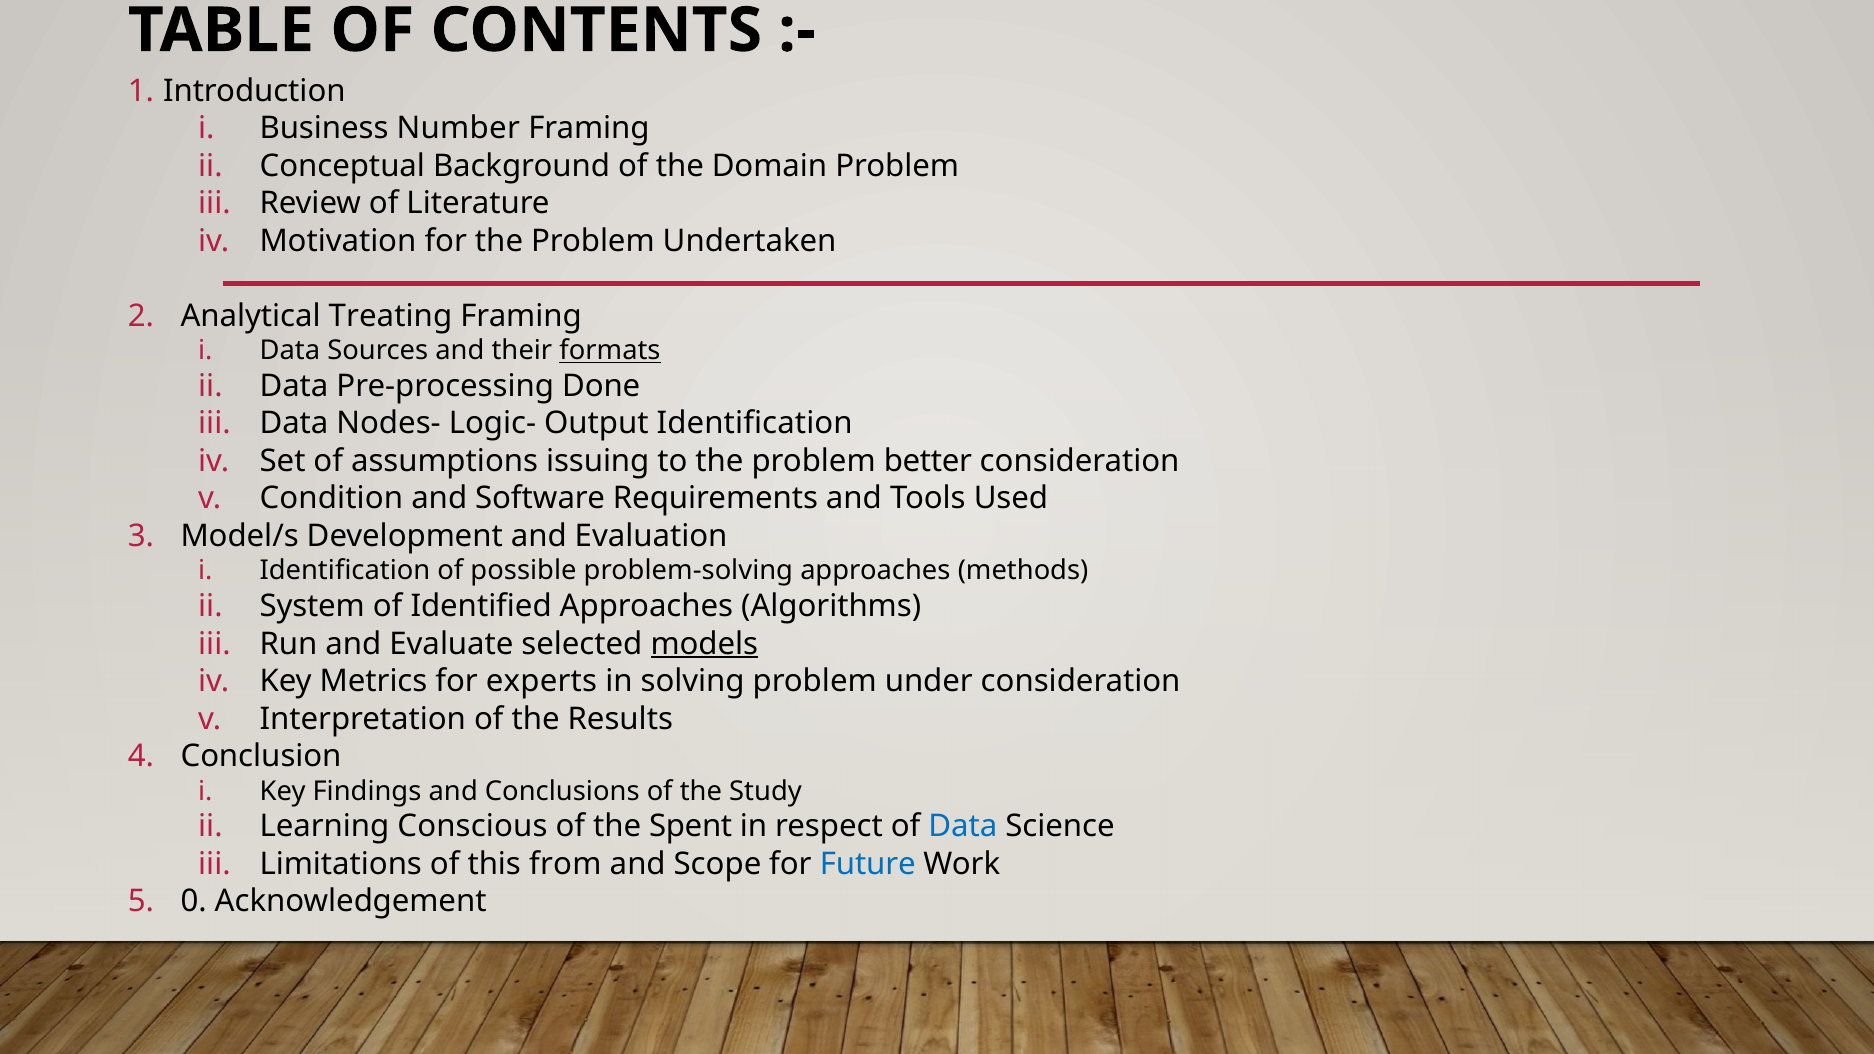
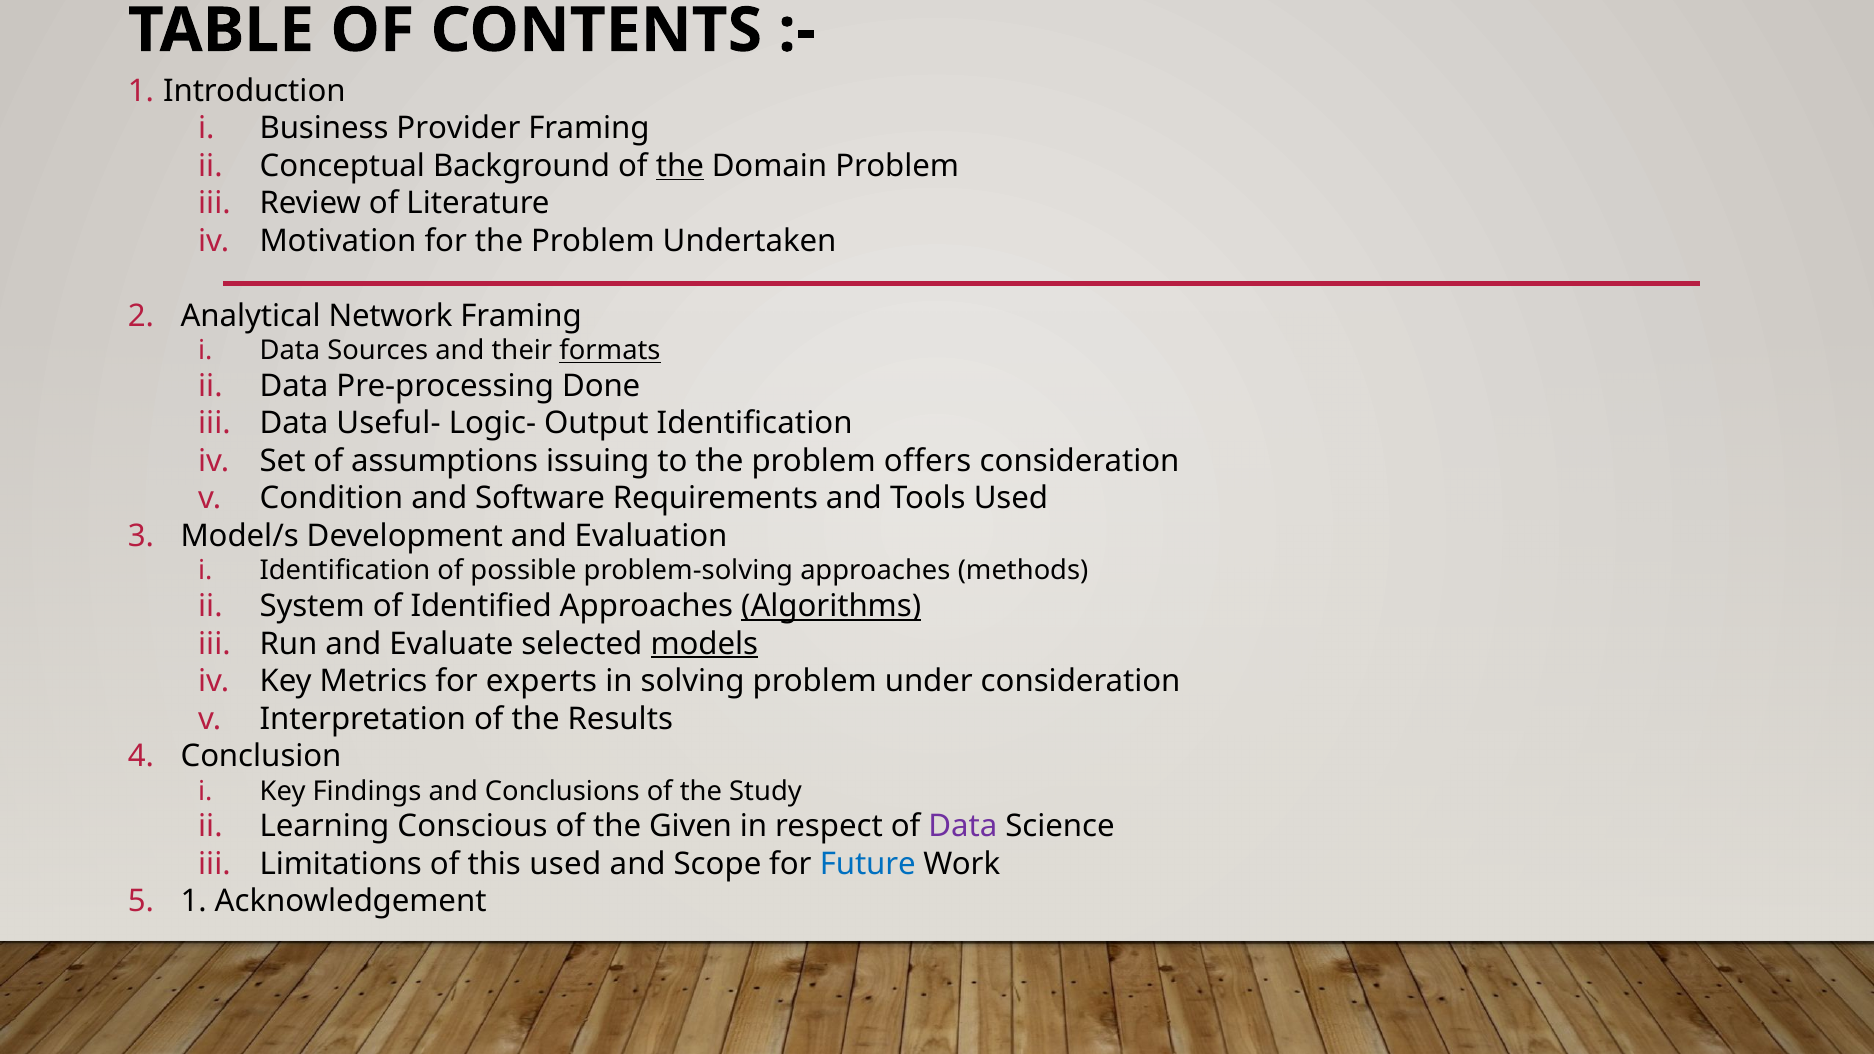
Number: Number -> Provider (458, 129)
the underline: none -> present (680, 166)
Treating: Treating -> Network (391, 316)
Nodes-: Nodes- -> Useful- (389, 424)
better: better -> offers (928, 461)
Algorithms underline: none -> present (831, 606)
Spent: Spent -> Given (691, 827)
Data colour: blue -> purple (963, 827)
this from: from -> used (565, 864)
5 0: 0 -> 1 (194, 901)
